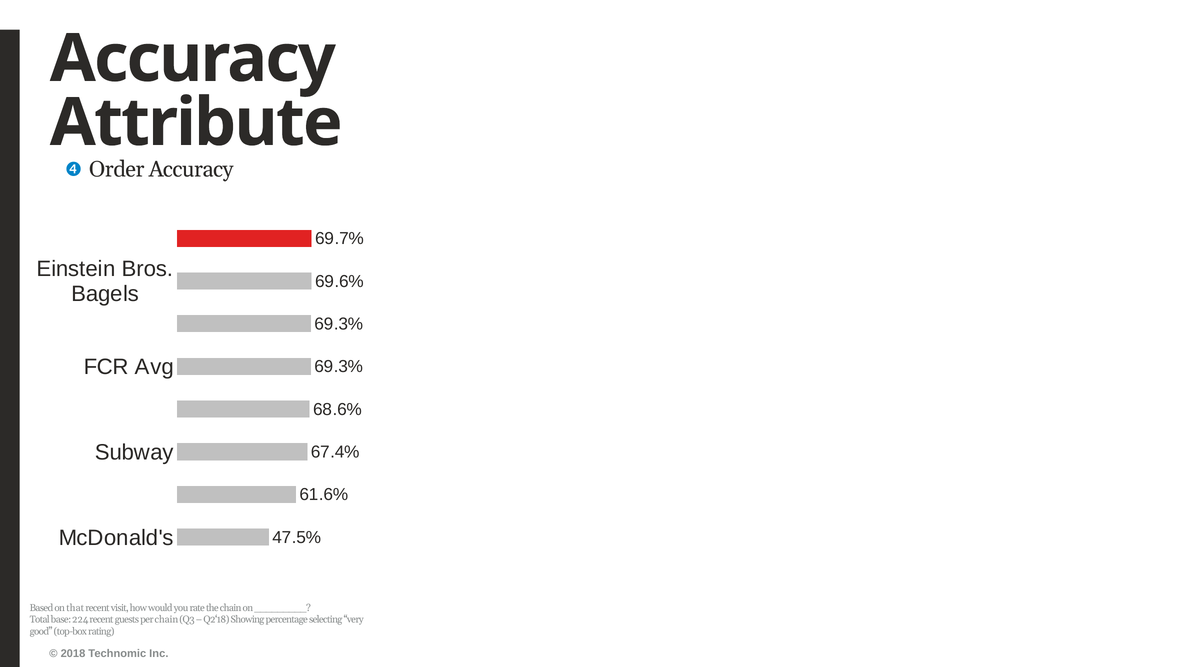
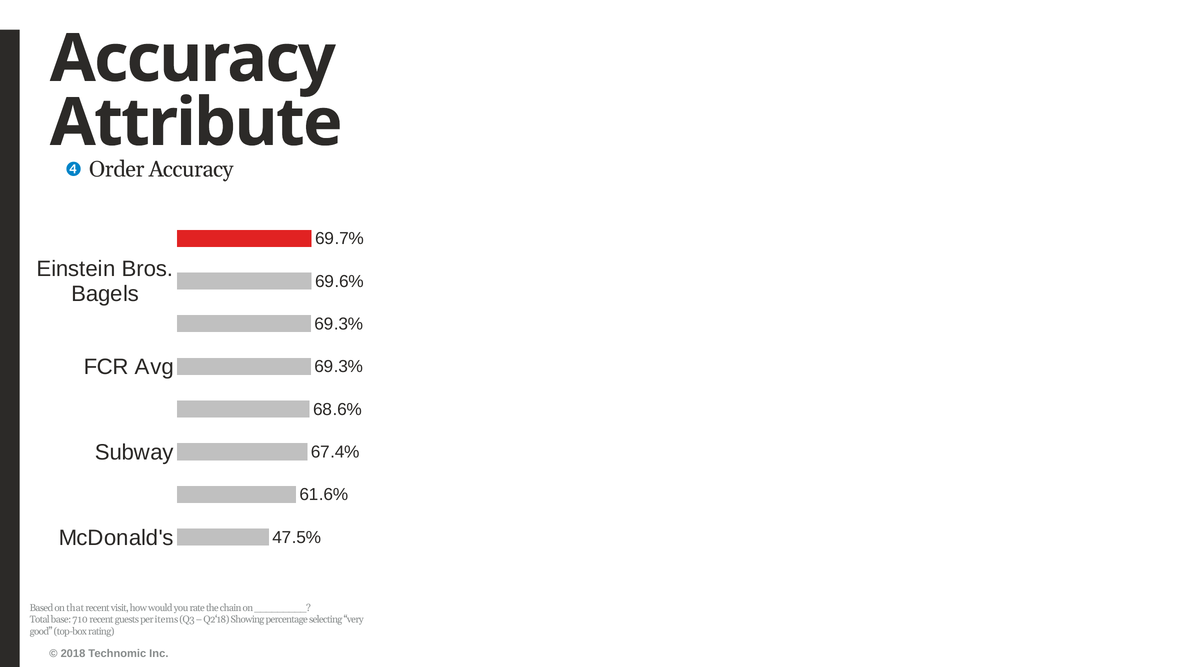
224: 224 -> 710 (80, 619)
per chain: chain -> items (166, 619)
